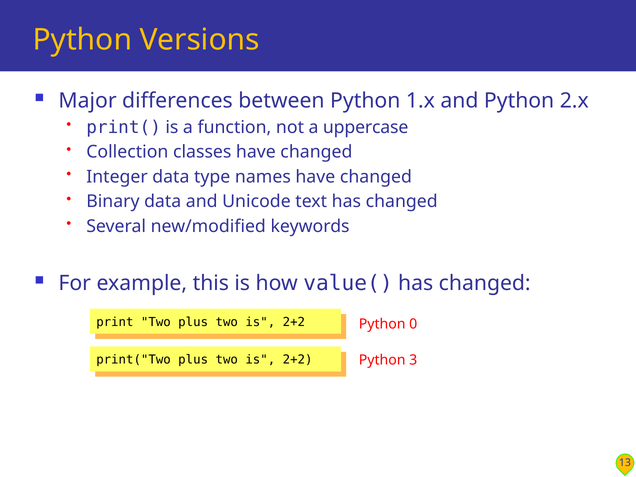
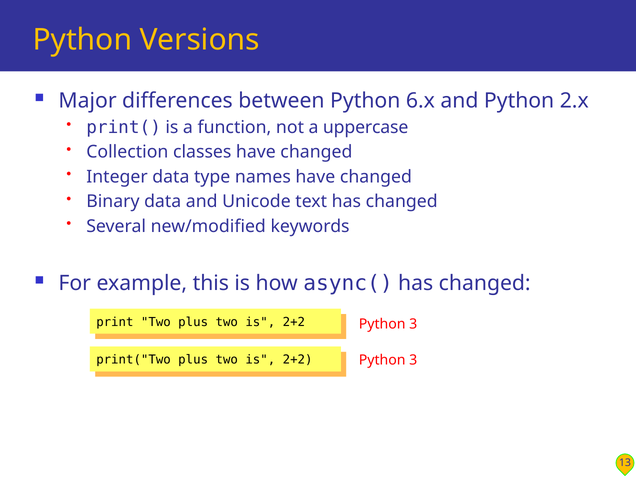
1.x: 1.x -> 6.x (420, 101)
value(: value( -> async( (348, 283)
0: 0 -> 3 (413, 324)
